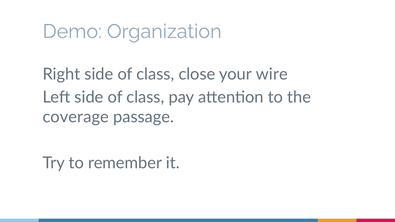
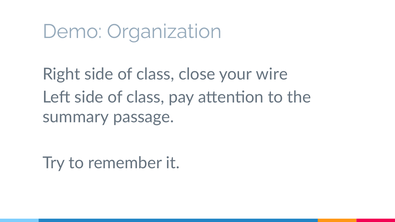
coverage: coverage -> summary (76, 117)
